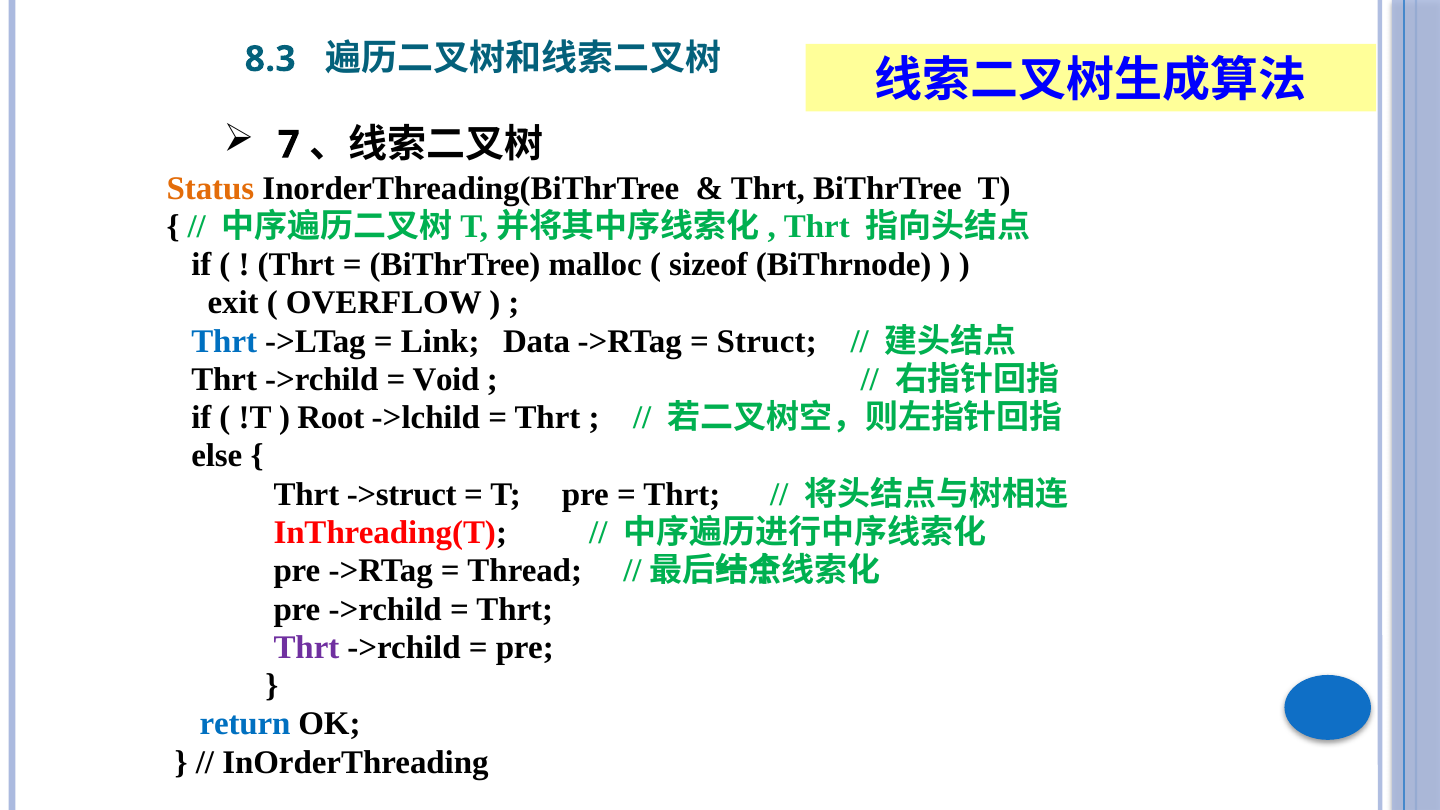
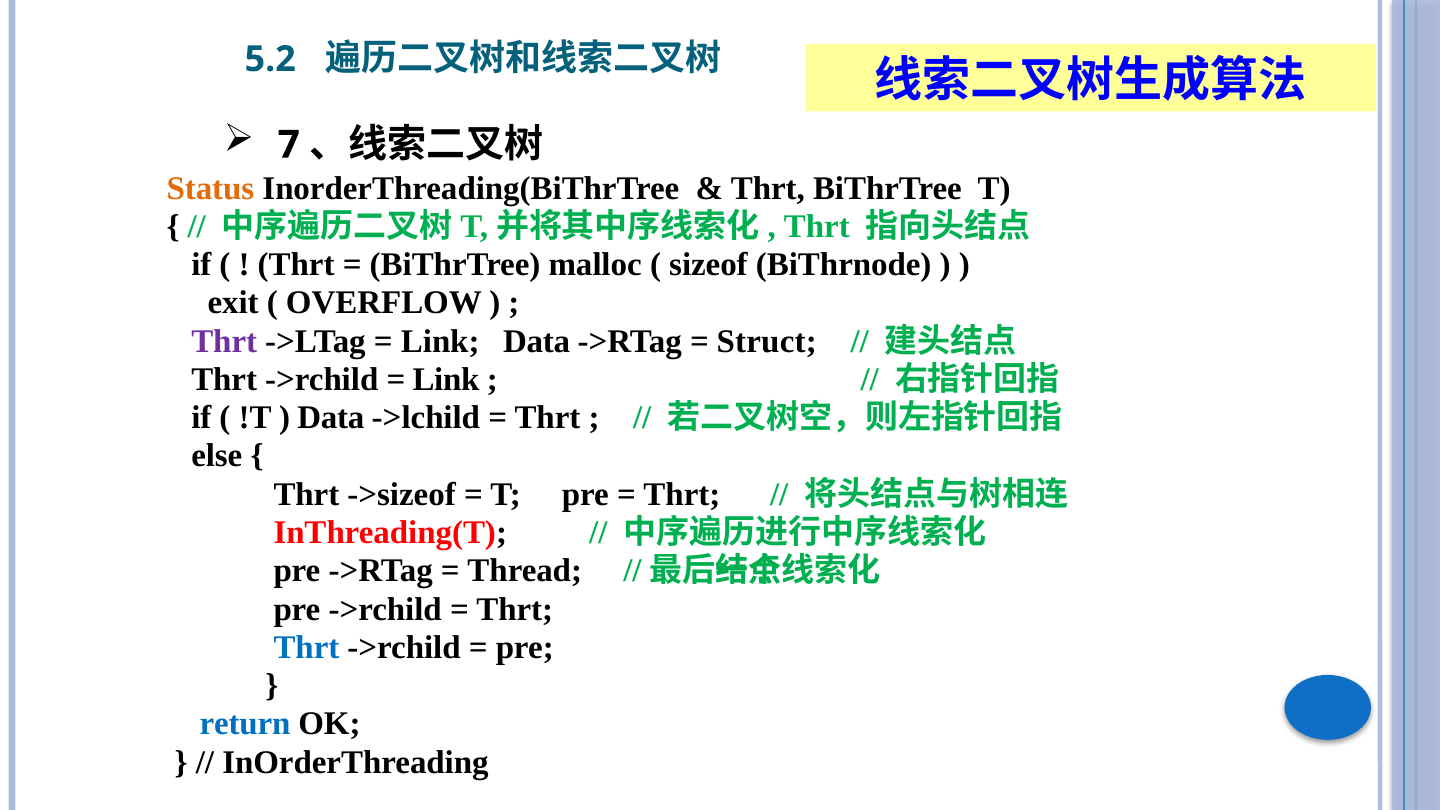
8.3: 8.3 -> 5.2 (270, 59)
Thrt colour: blue -> purple (224, 341)
Void: Void -> Link (446, 380)
Root: Root -> Data (331, 418)
->struct: ->struct -> ->sizeof (402, 494)
Thrt colour: purple -> blue (306, 647)
